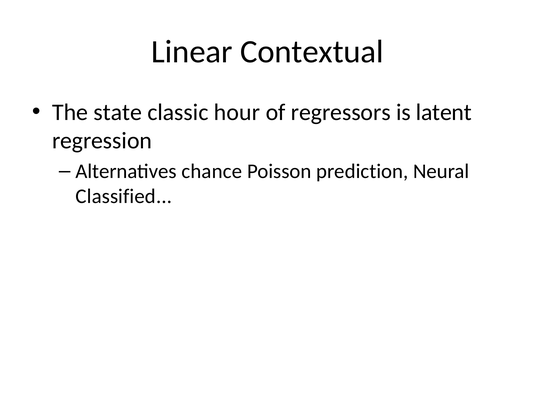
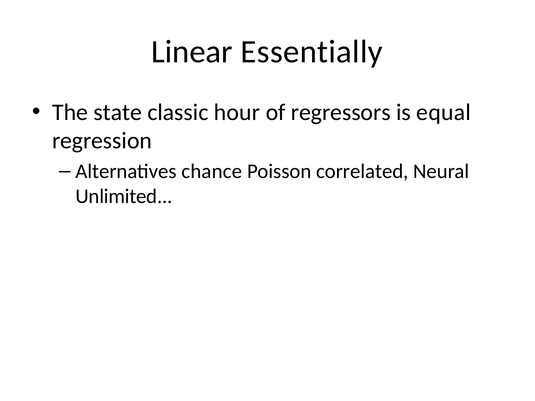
Contextual: Contextual -> Essentially (312, 52)
latent: latent -> equal (444, 112)
prediction: prediction -> correlated (362, 171)
Classified: Classified -> Unlimited (124, 196)
